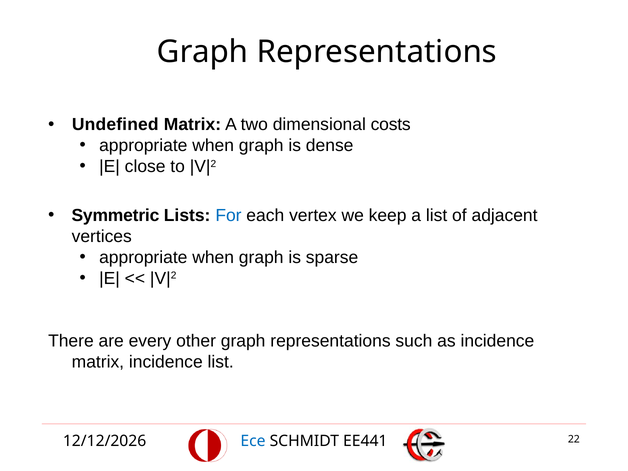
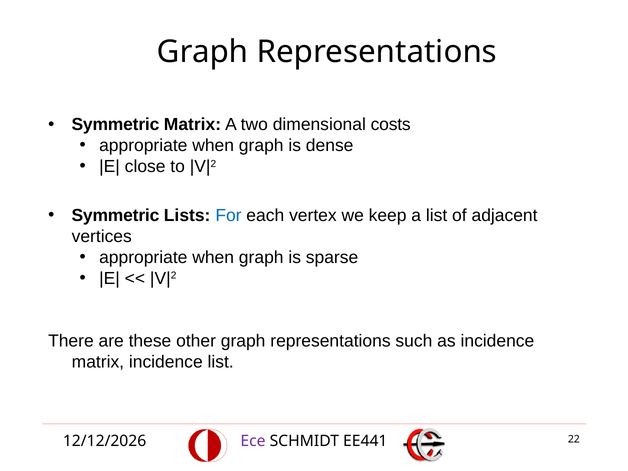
Undefined: Undefined -> Symmetric (115, 125)
every: every -> these (150, 341)
Ece colour: blue -> purple (253, 441)
